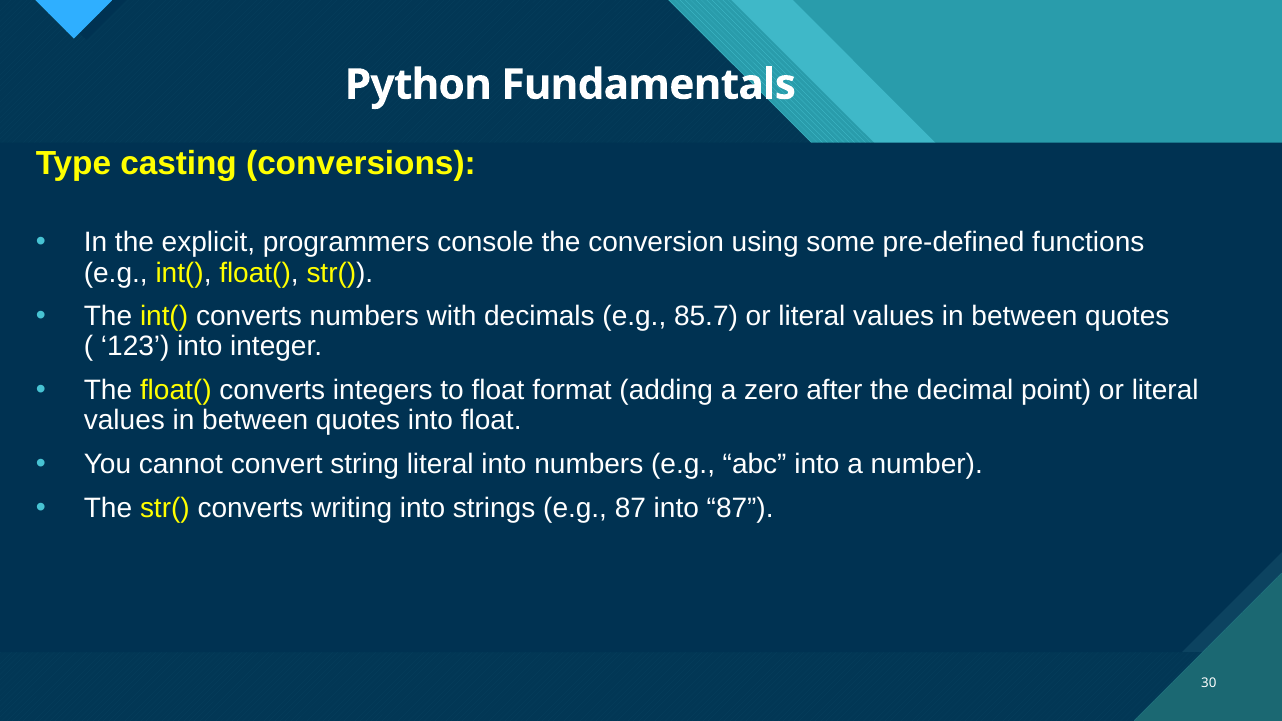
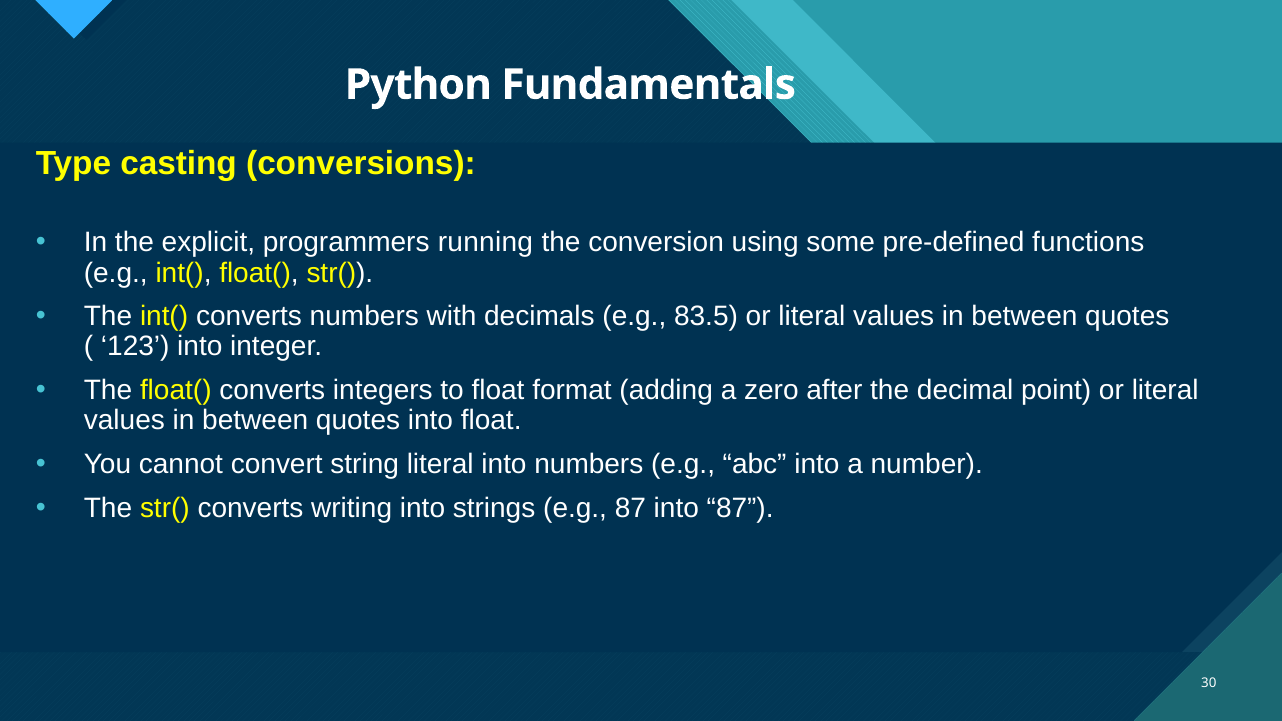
console: console -> running (485, 243)
85.7: 85.7 -> 83.5 (706, 316)
